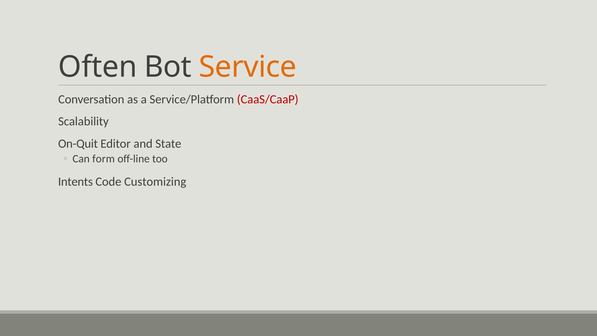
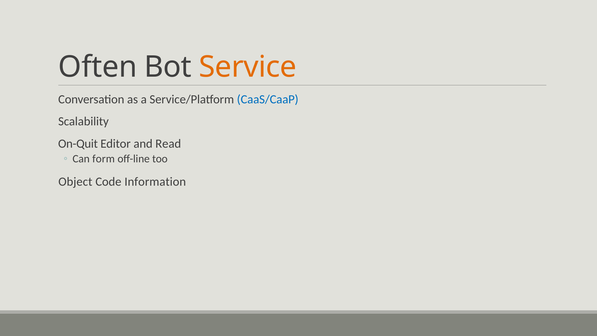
CaaS/CaaP colour: red -> blue (268, 99)
State: State -> Read (168, 144)
Intents: Intents -> Object (75, 182)
Customizing: Customizing -> Information (155, 182)
